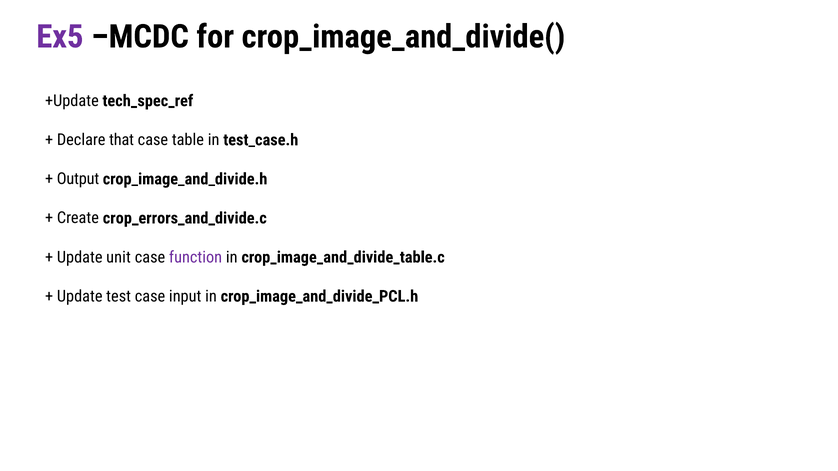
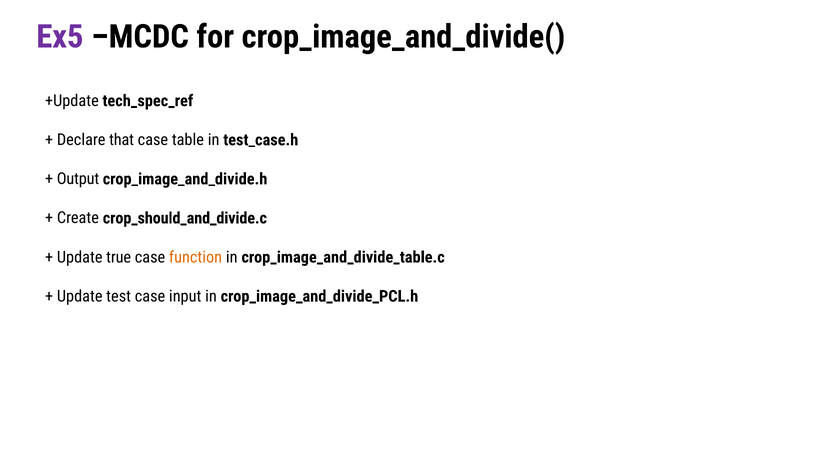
crop_errors_and_divide.c: crop_errors_and_divide.c -> crop_should_and_divide.c (185, 218)
unit: unit -> true (119, 257)
function colour: purple -> orange (196, 257)
